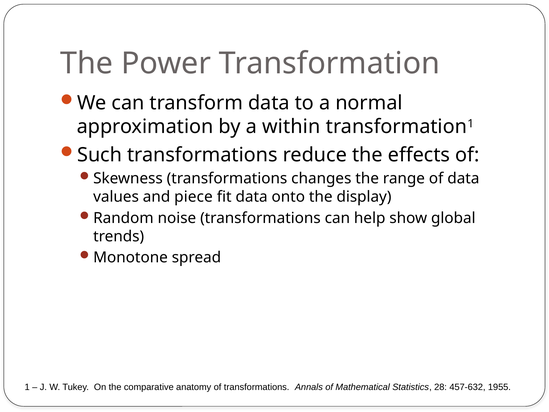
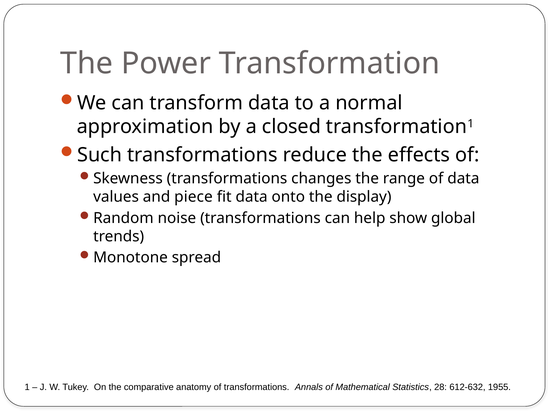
within: within -> closed (291, 127)
457-632: 457-632 -> 612-632 (467, 387)
